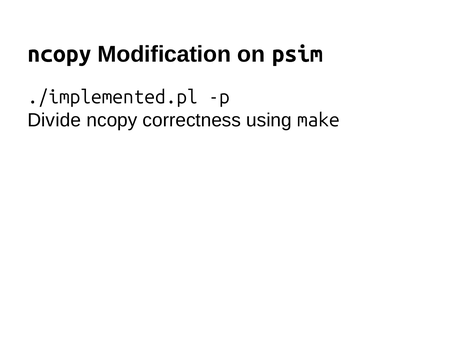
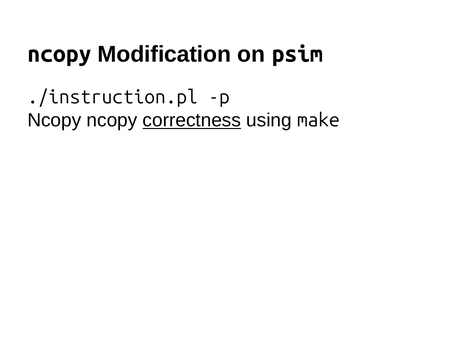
./implemented.pl: ./implemented.pl -> ./instruction.pl (113, 97)
Divide: Divide -> Ncopy (54, 120)
correctness underline: none -> present (192, 120)
